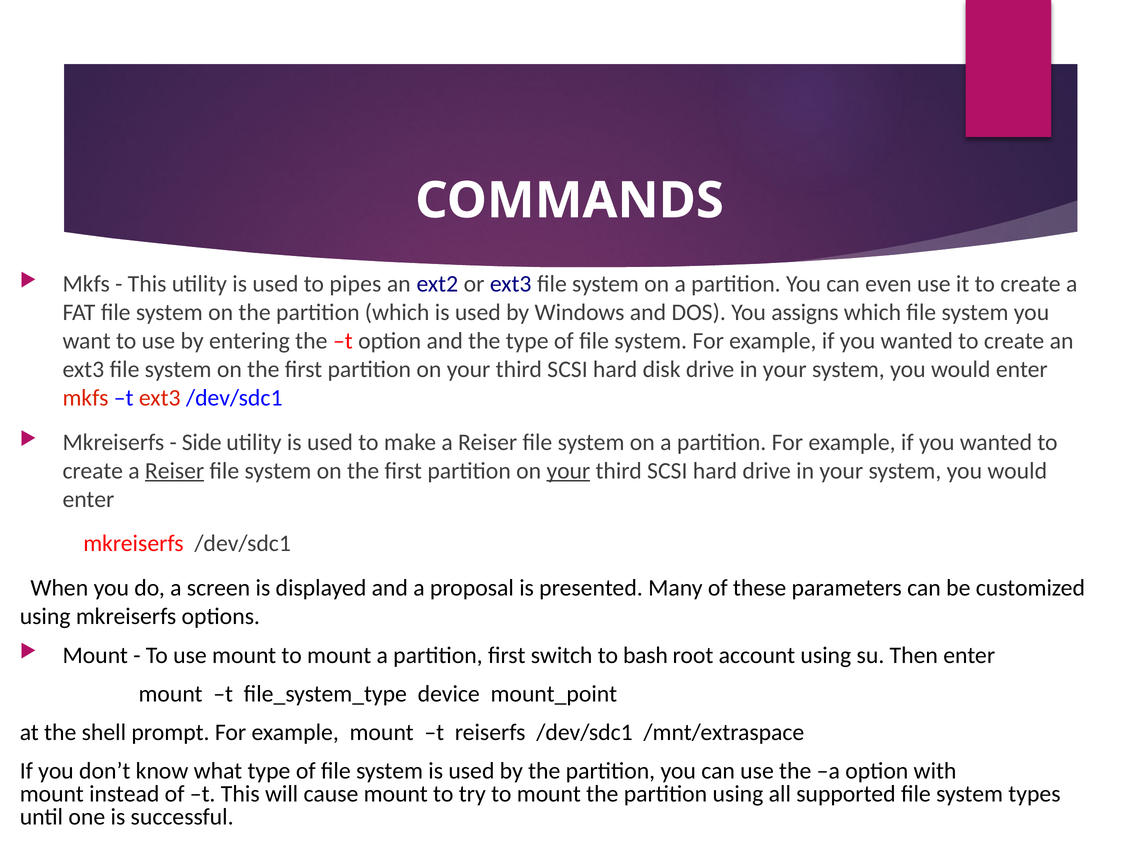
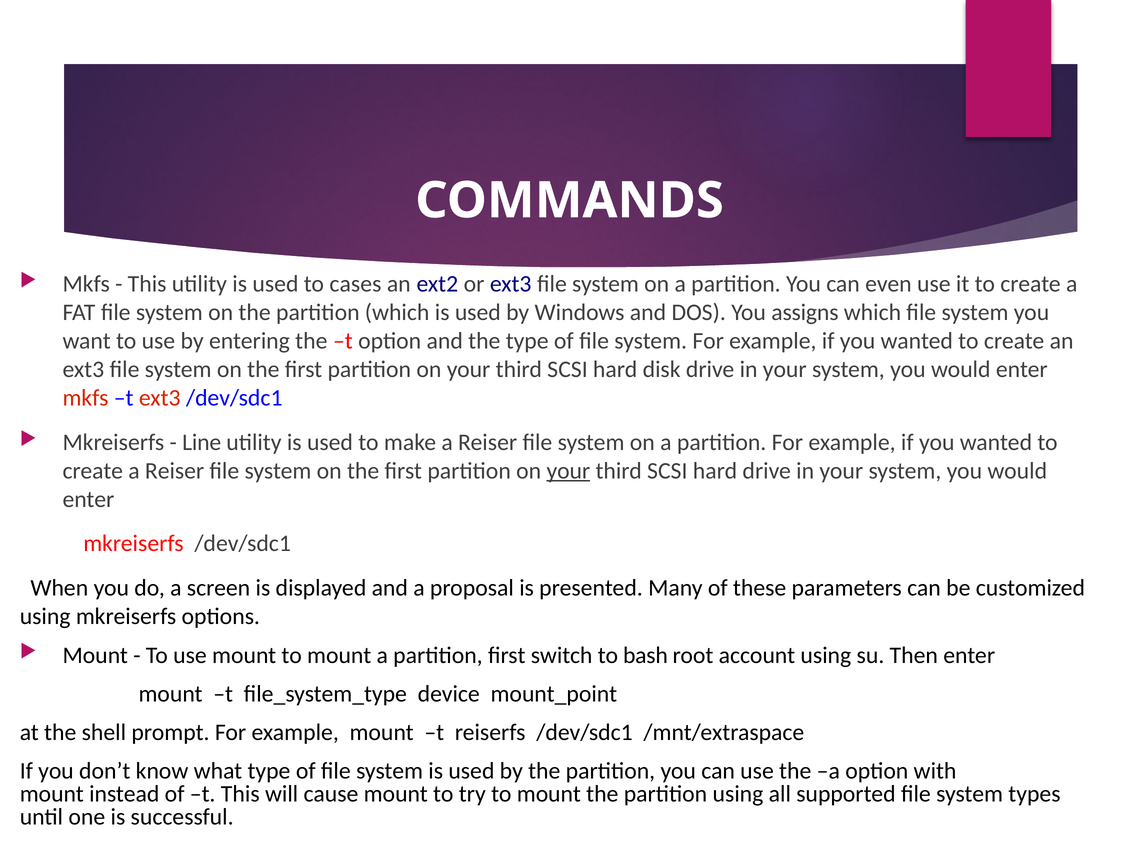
pipes: pipes -> cases (355, 284)
Side: Side -> Line (202, 442)
Reiser underline: present -> none (175, 471)
